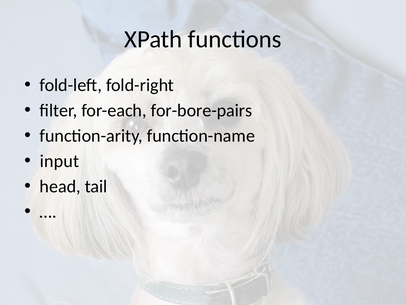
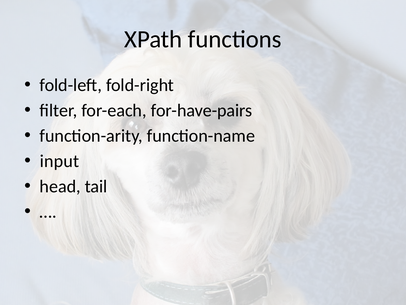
for-bore-pairs: for-bore-pairs -> for-have-pairs (201, 110)
